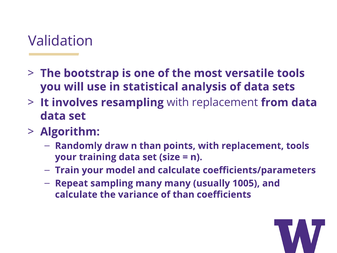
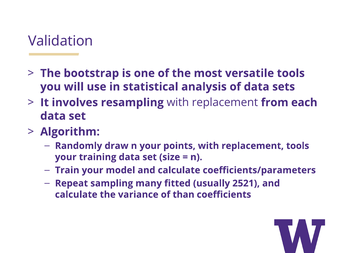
from data: data -> each (304, 102)
n than: than -> your (150, 146)
many many: many -> fitted (177, 183)
1005: 1005 -> 2521 (246, 183)
